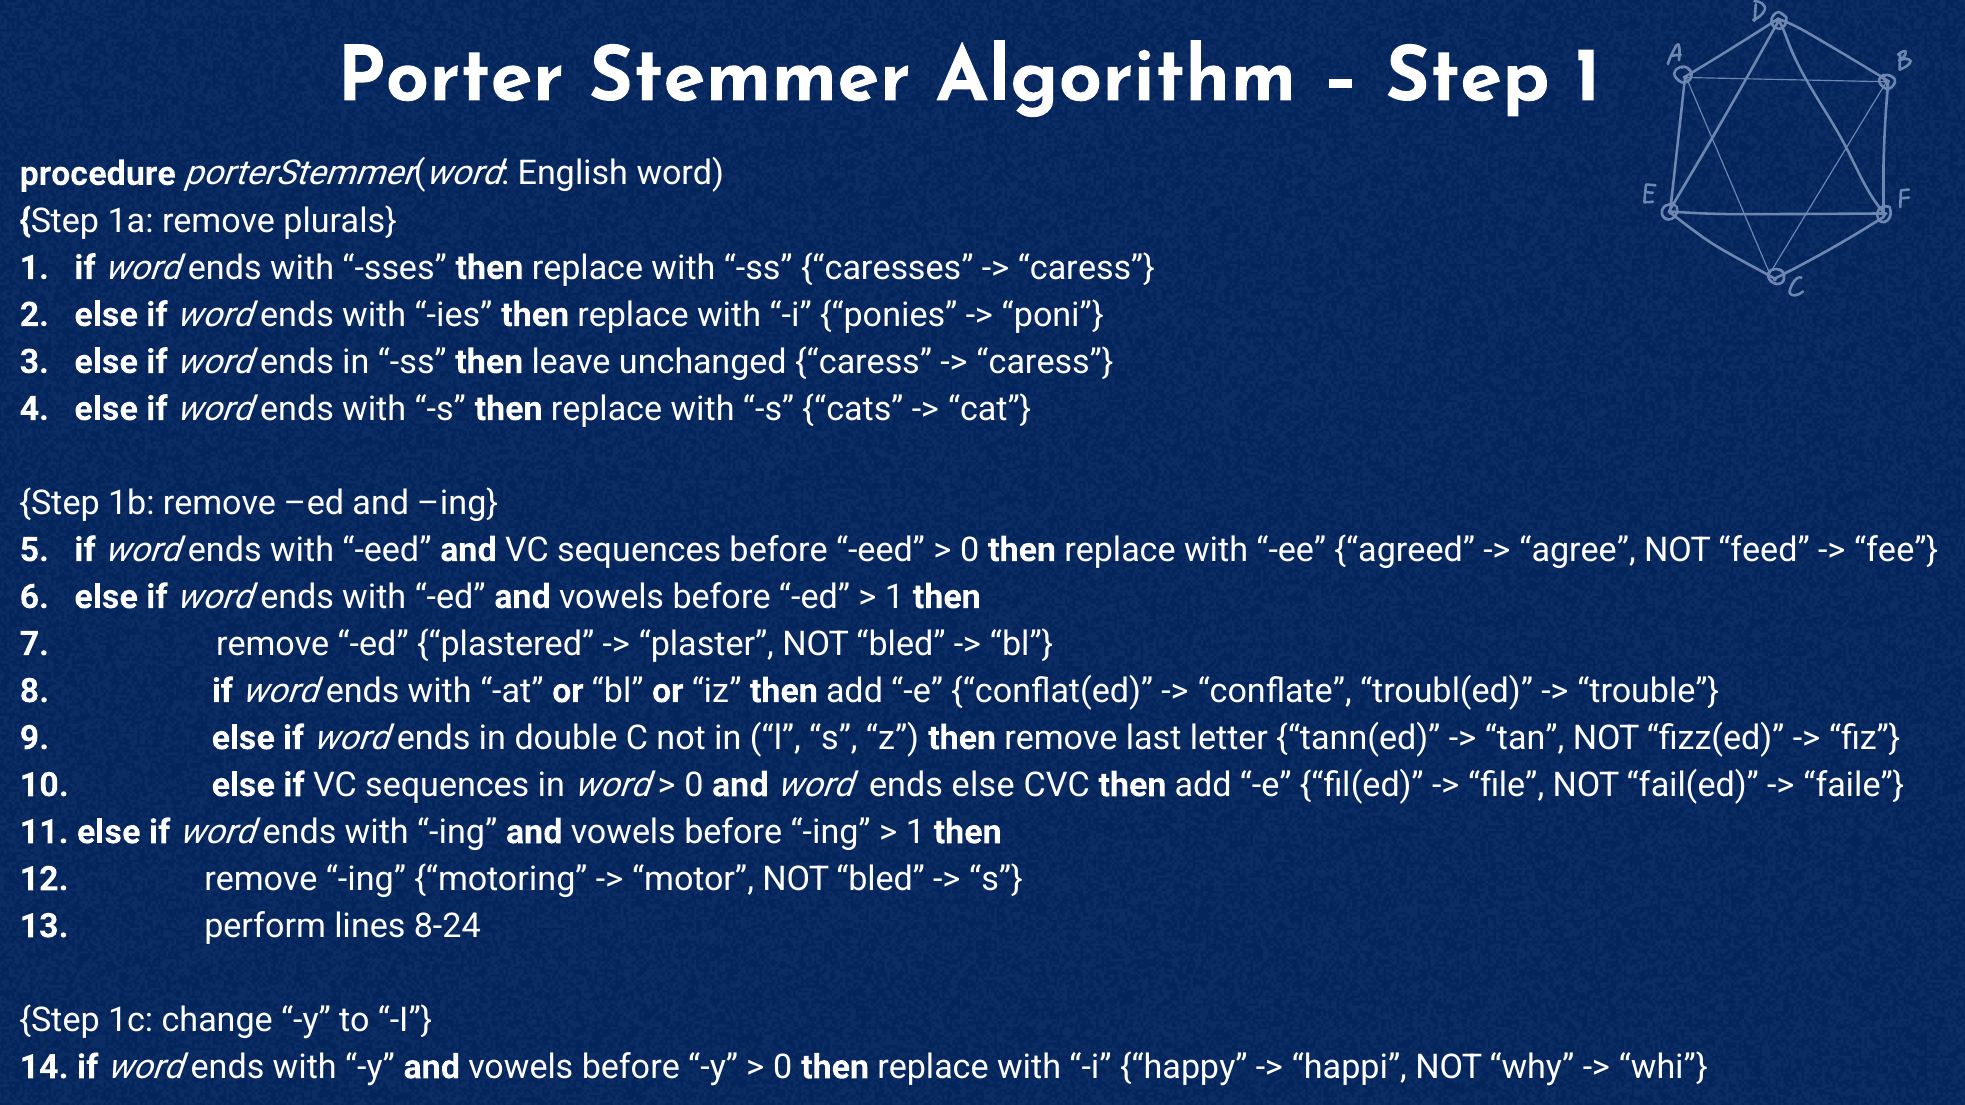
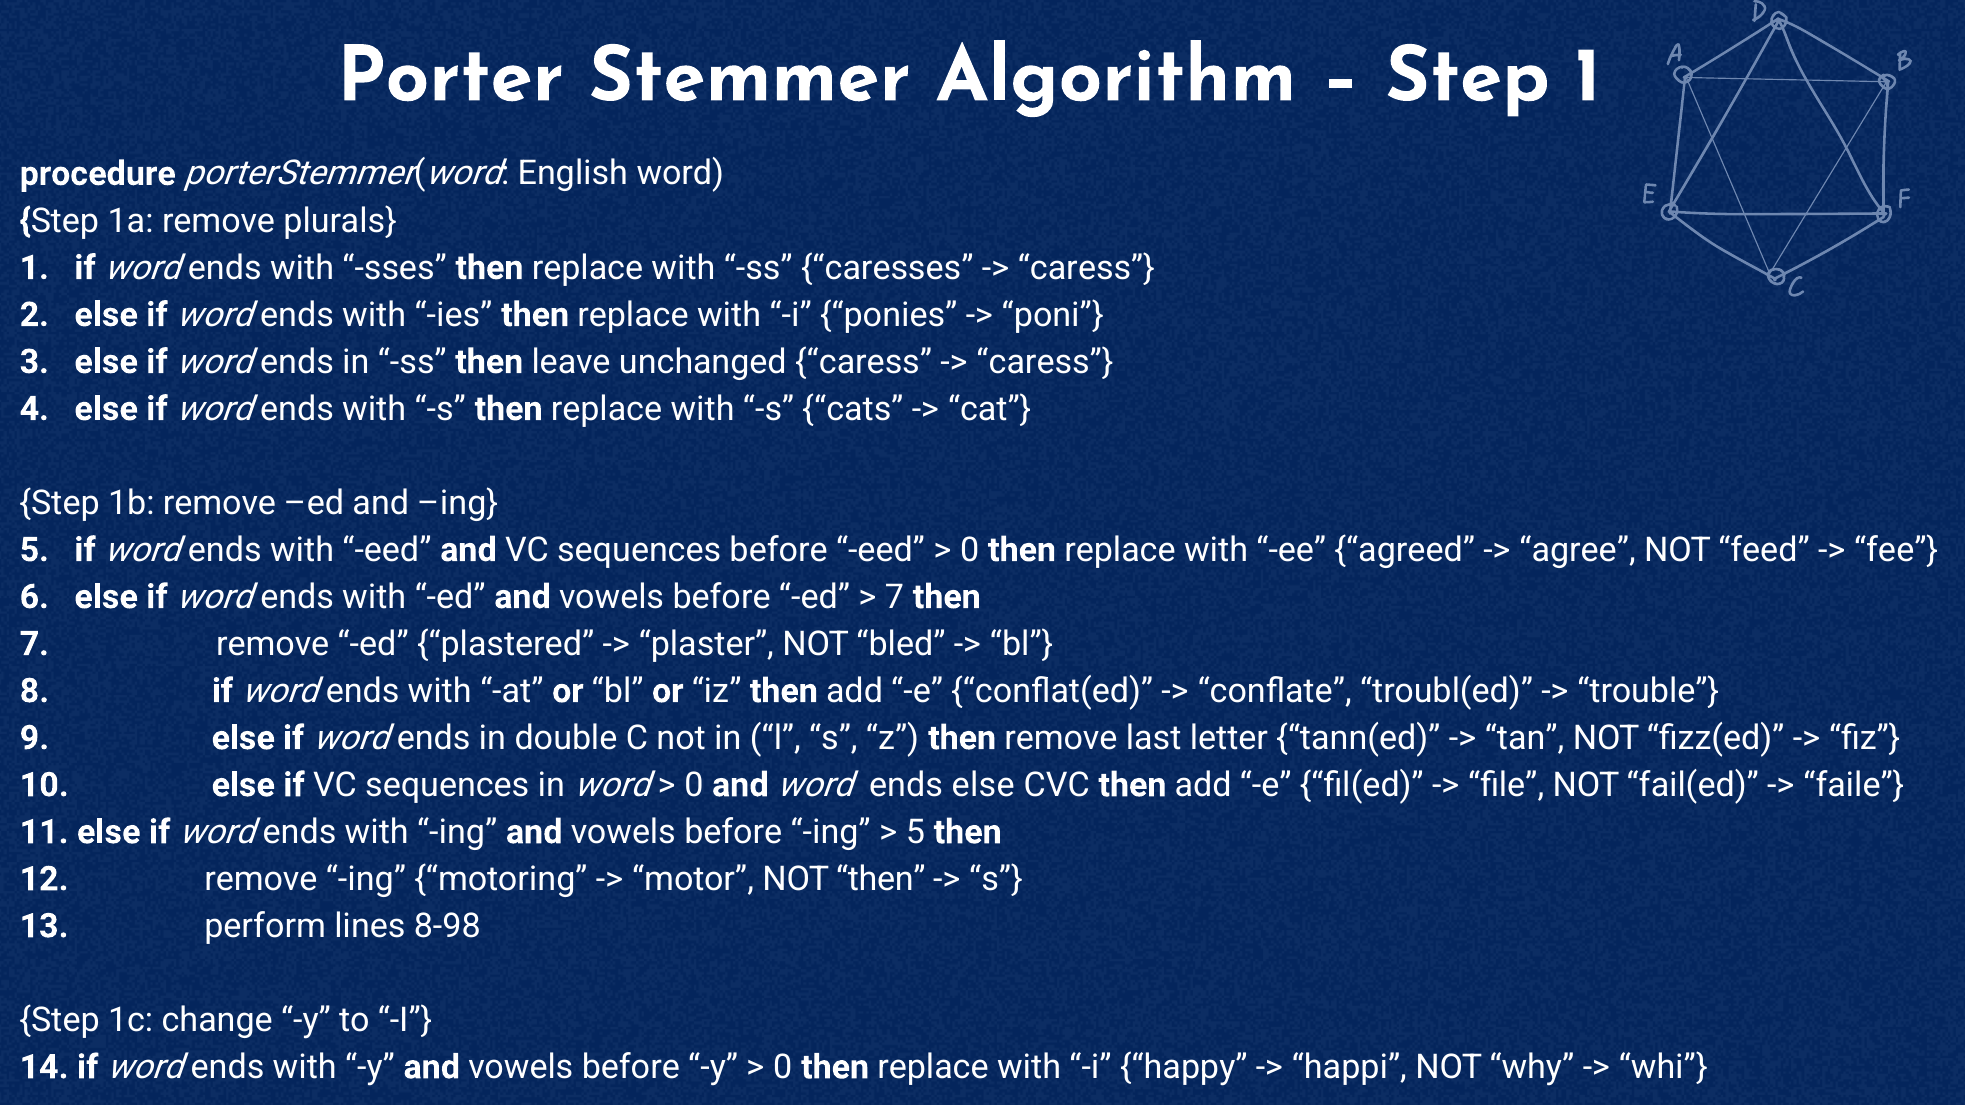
1: 1 -> 7 (895, 597)
1: 1 -> 5 (915, 832)
motor NOT bled: bled -> then (881, 879)
8-24: 8-24 -> 8-98 (447, 926)
